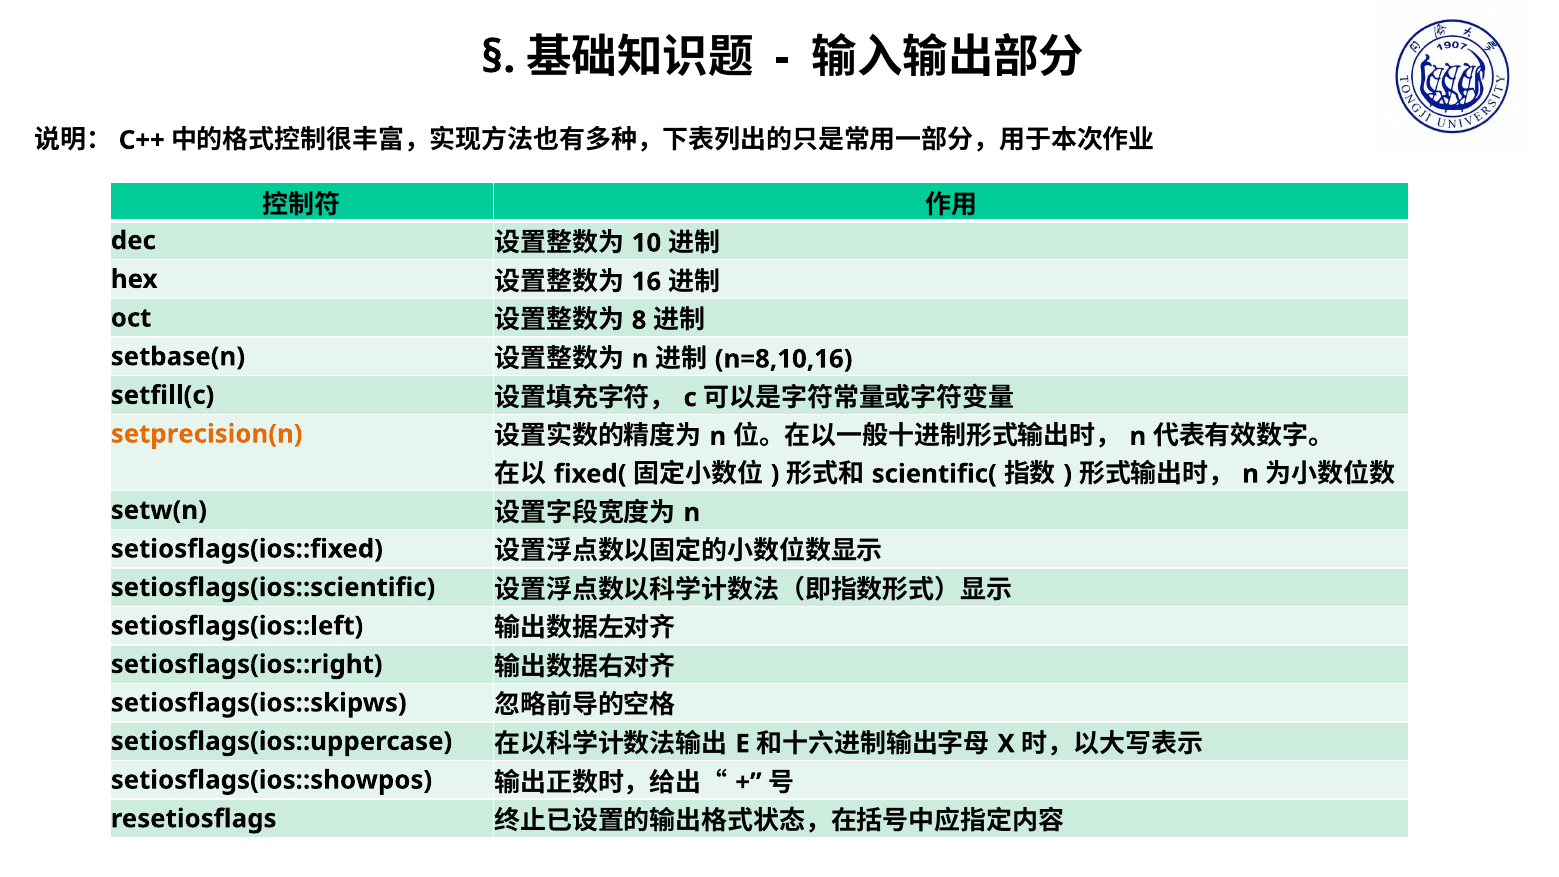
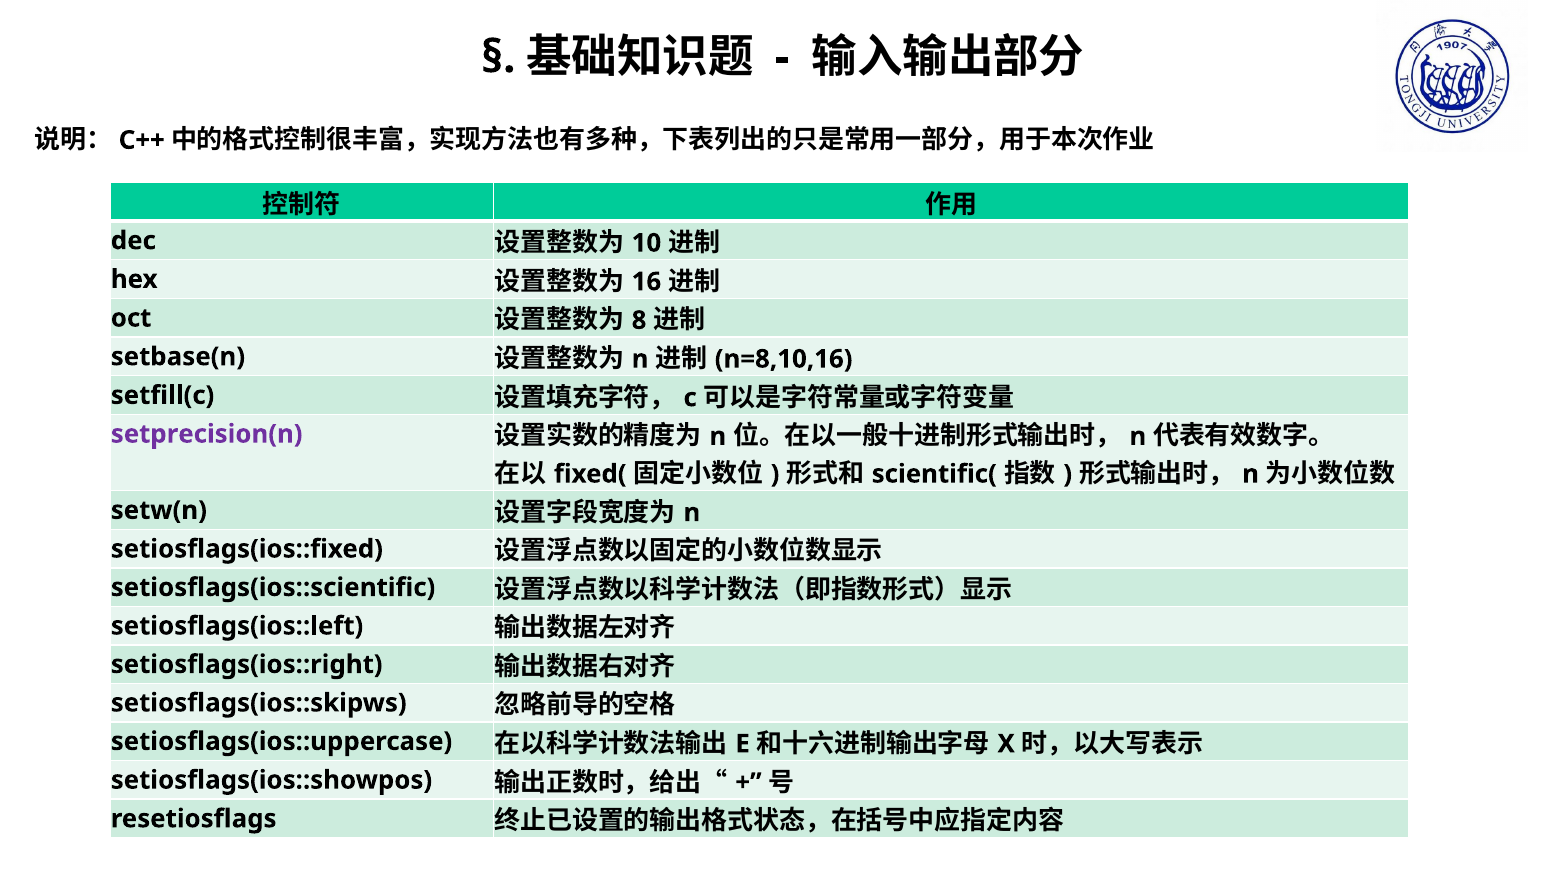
setprecision(n colour: orange -> purple (207, 434)
